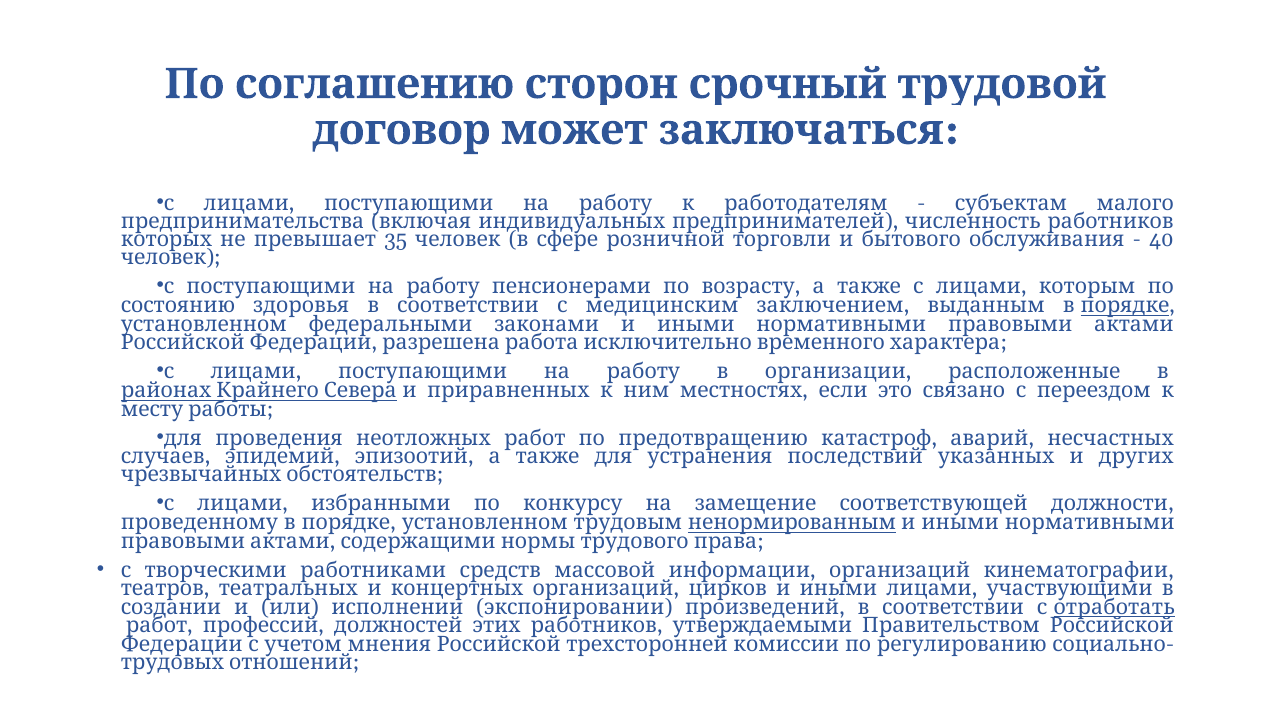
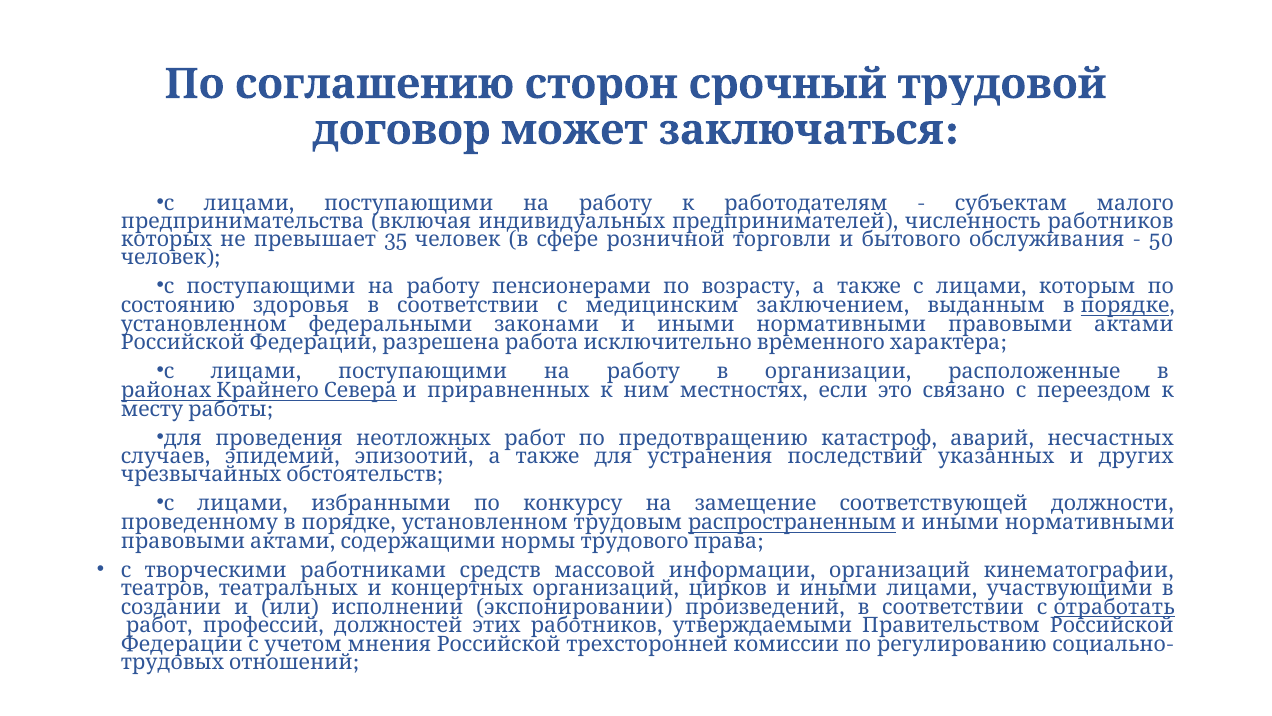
40: 40 -> 50 (1161, 239)
ненормированным: ненормированным -> распространенным (792, 522)
